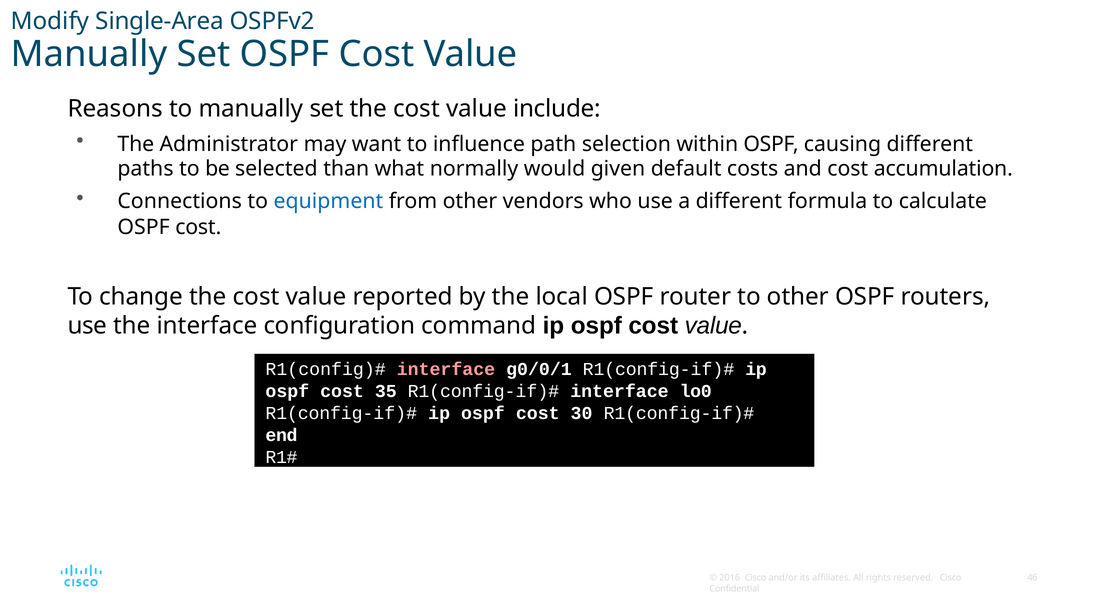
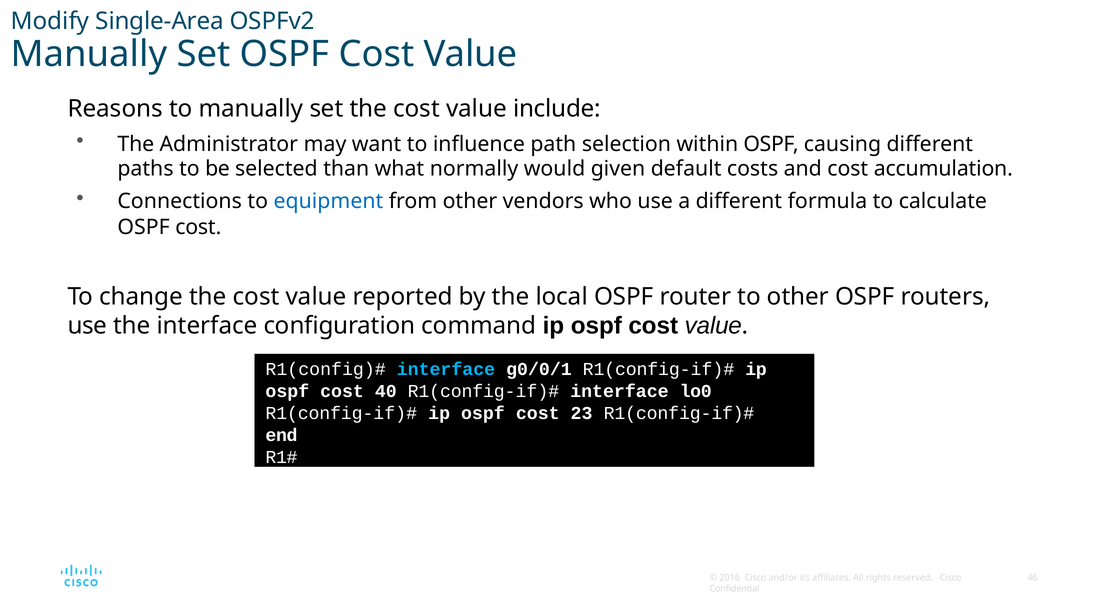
interface colour: pink -> light blue (446, 369)
35: 35 -> 40 (386, 391)
30: 30 -> 23 (582, 413)
